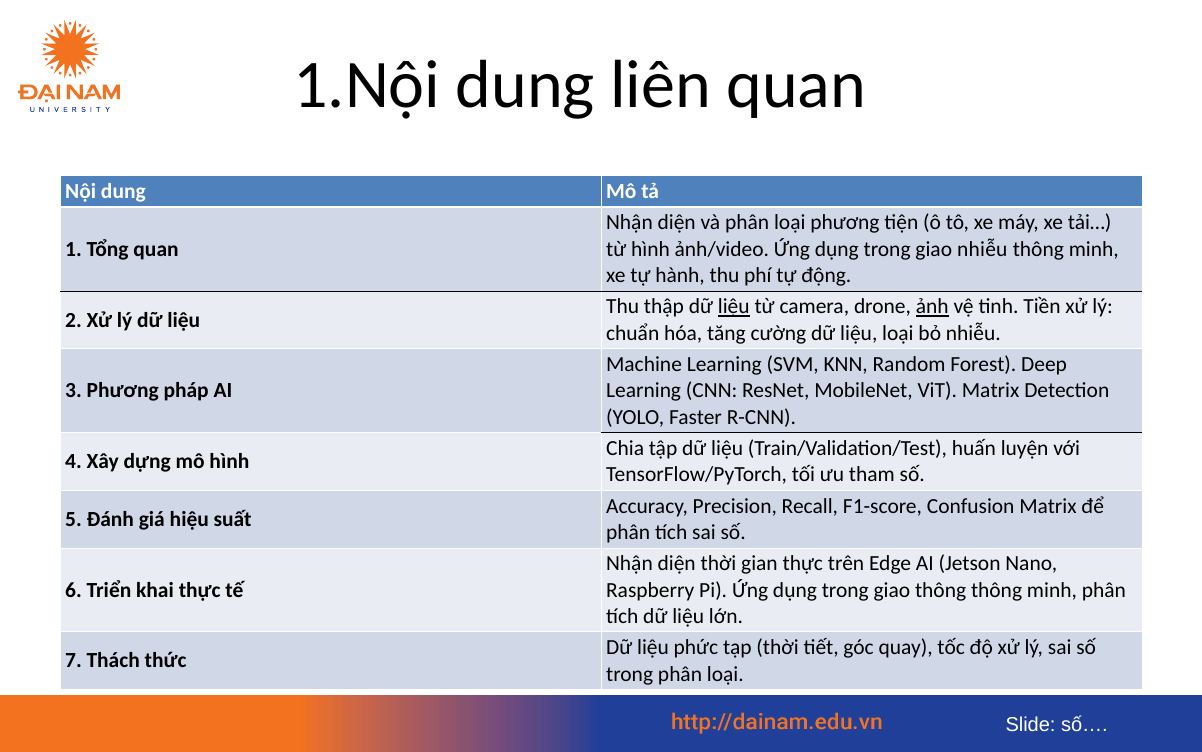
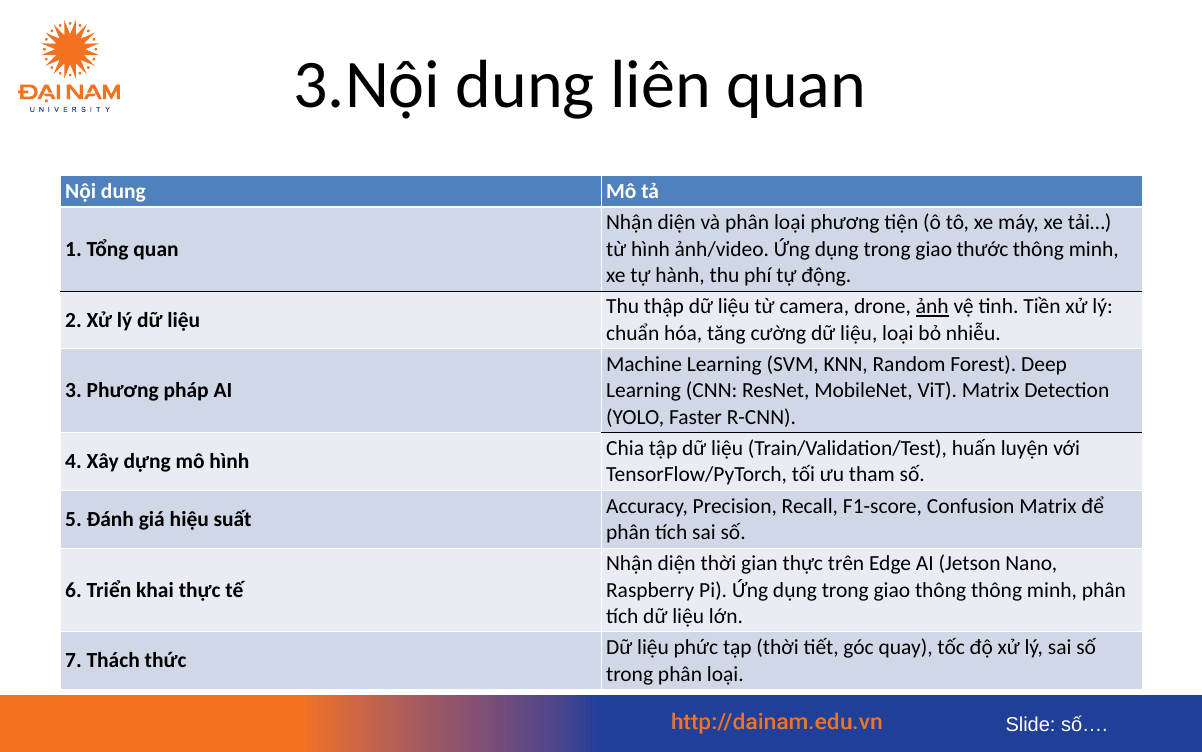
1.Nội: 1.Nội -> 3.Nội (367, 85)
giao nhiễu: nhiễu -> thước (983, 249)
liệu underline: present -> none (734, 307)
